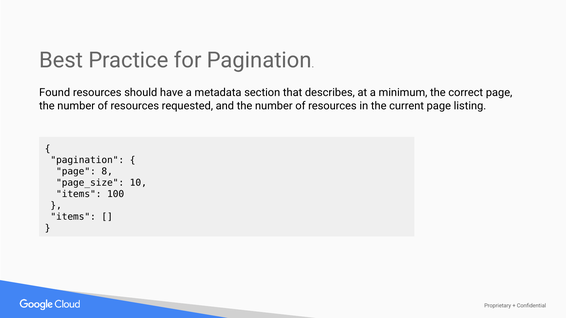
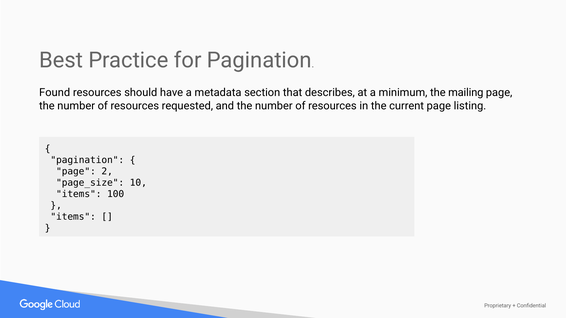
correct: correct -> mailing (466, 93)
8: 8 -> 2 (107, 172)
